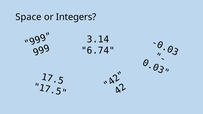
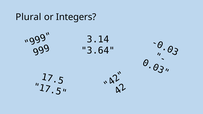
Space: Space -> Plural (29, 17)
6.74: 6.74 -> 3.64 (98, 51)
